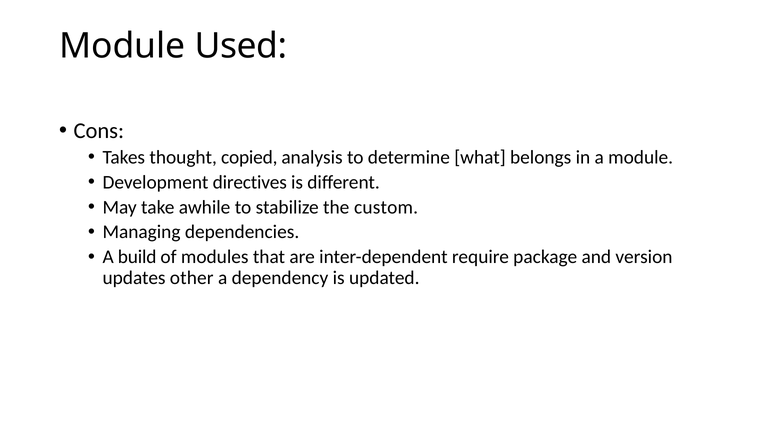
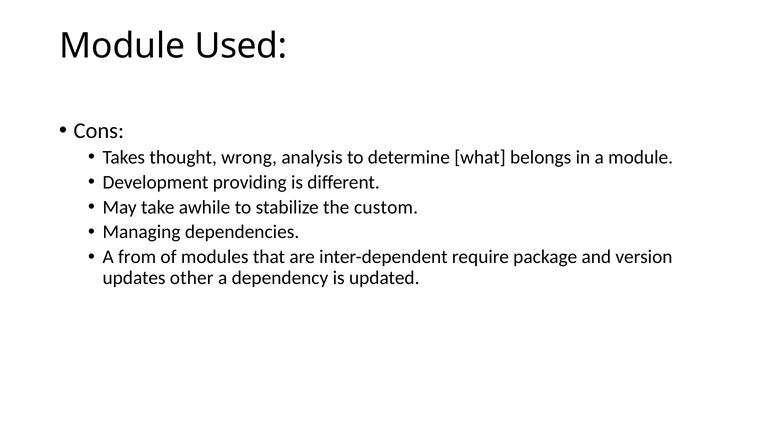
copied: copied -> wrong (249, 157)
directives: directives -> providing (250, 182)
build: build -> from (137, 257)
